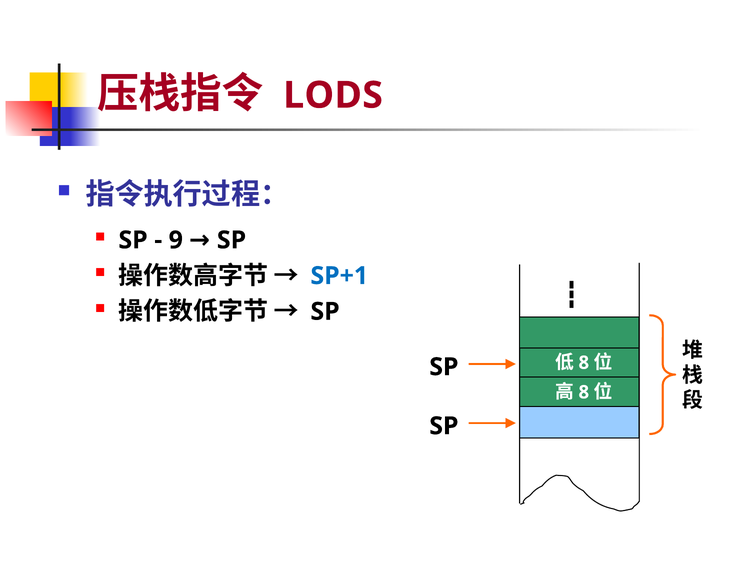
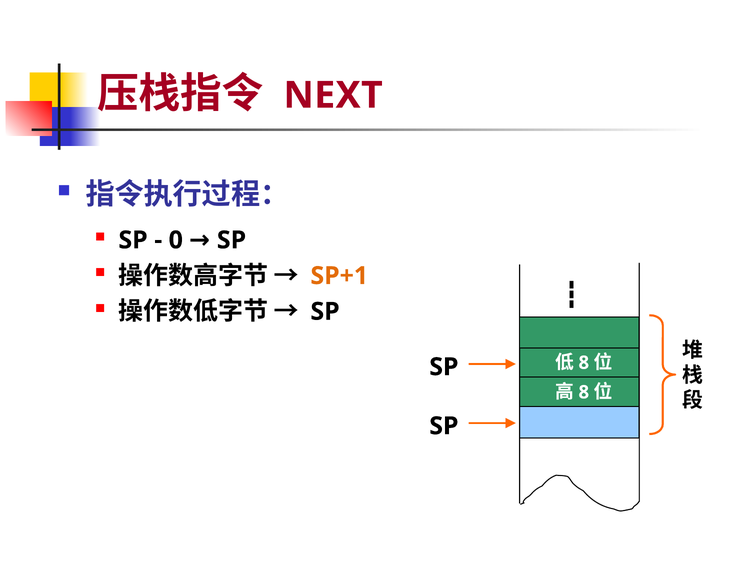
LODS: LODS -> NEXT (333, 95)
9: 9 -> 0 (176, 240)
SP+1 colour: blue -> orange (339, 276)
